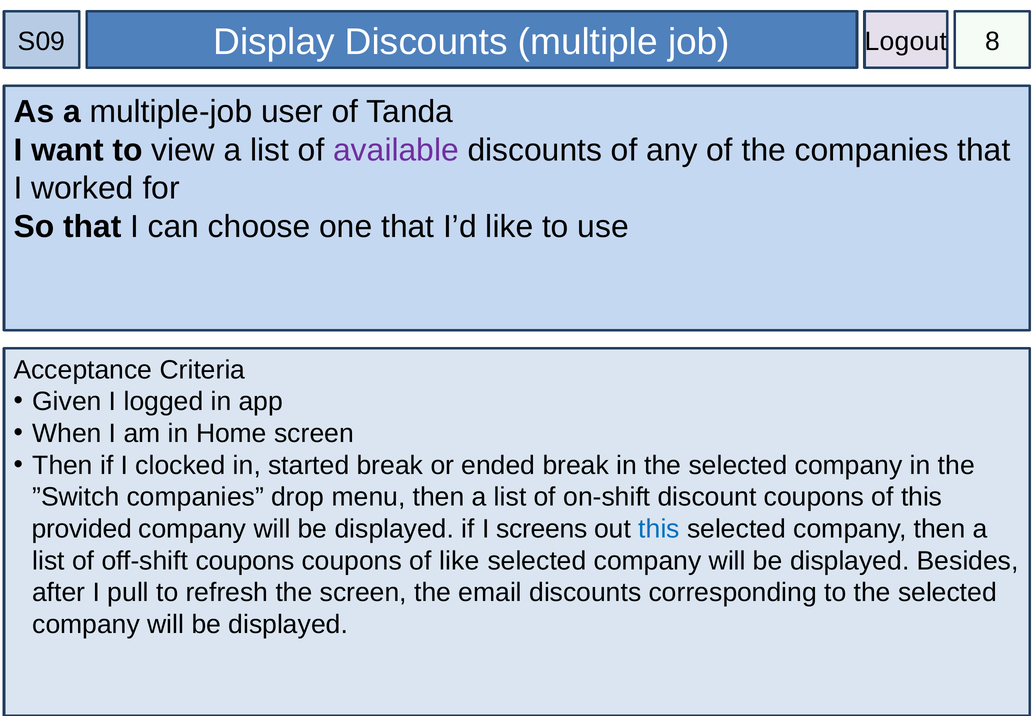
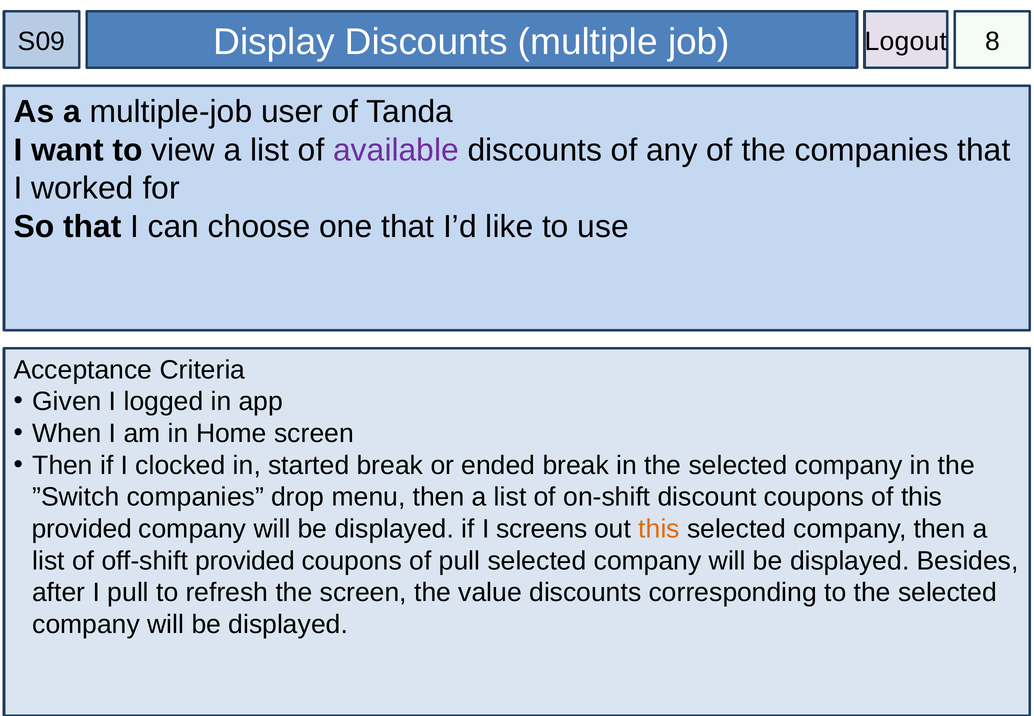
this colour: blue -> orange (659, 529)
off-shift coupons: coupons -> provided (245, 561)
of like: like -> pull (459, 561)
email: email -> value (490, 592)
